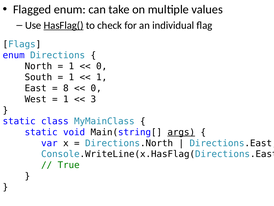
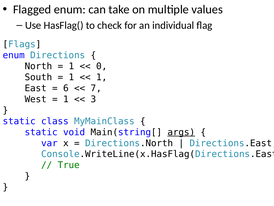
HasFlag( underline: present -> none (64, 25)
8: 8 -> 6 (66, 88)
0: 0 -> 7 (96, 88)
